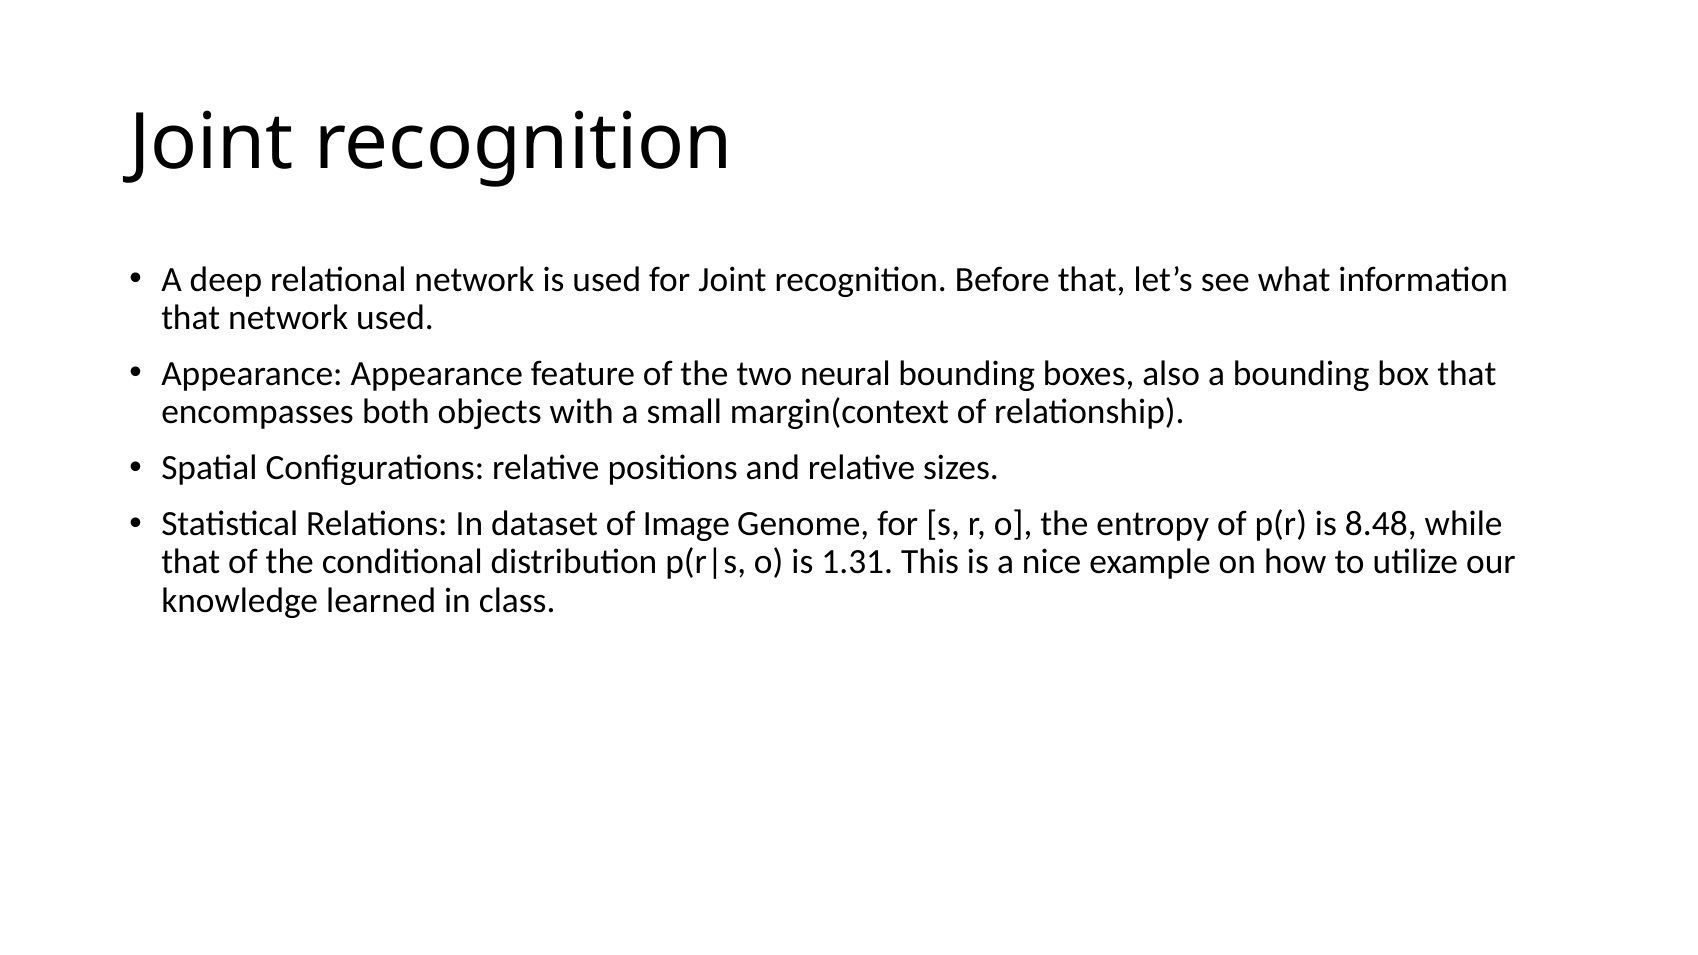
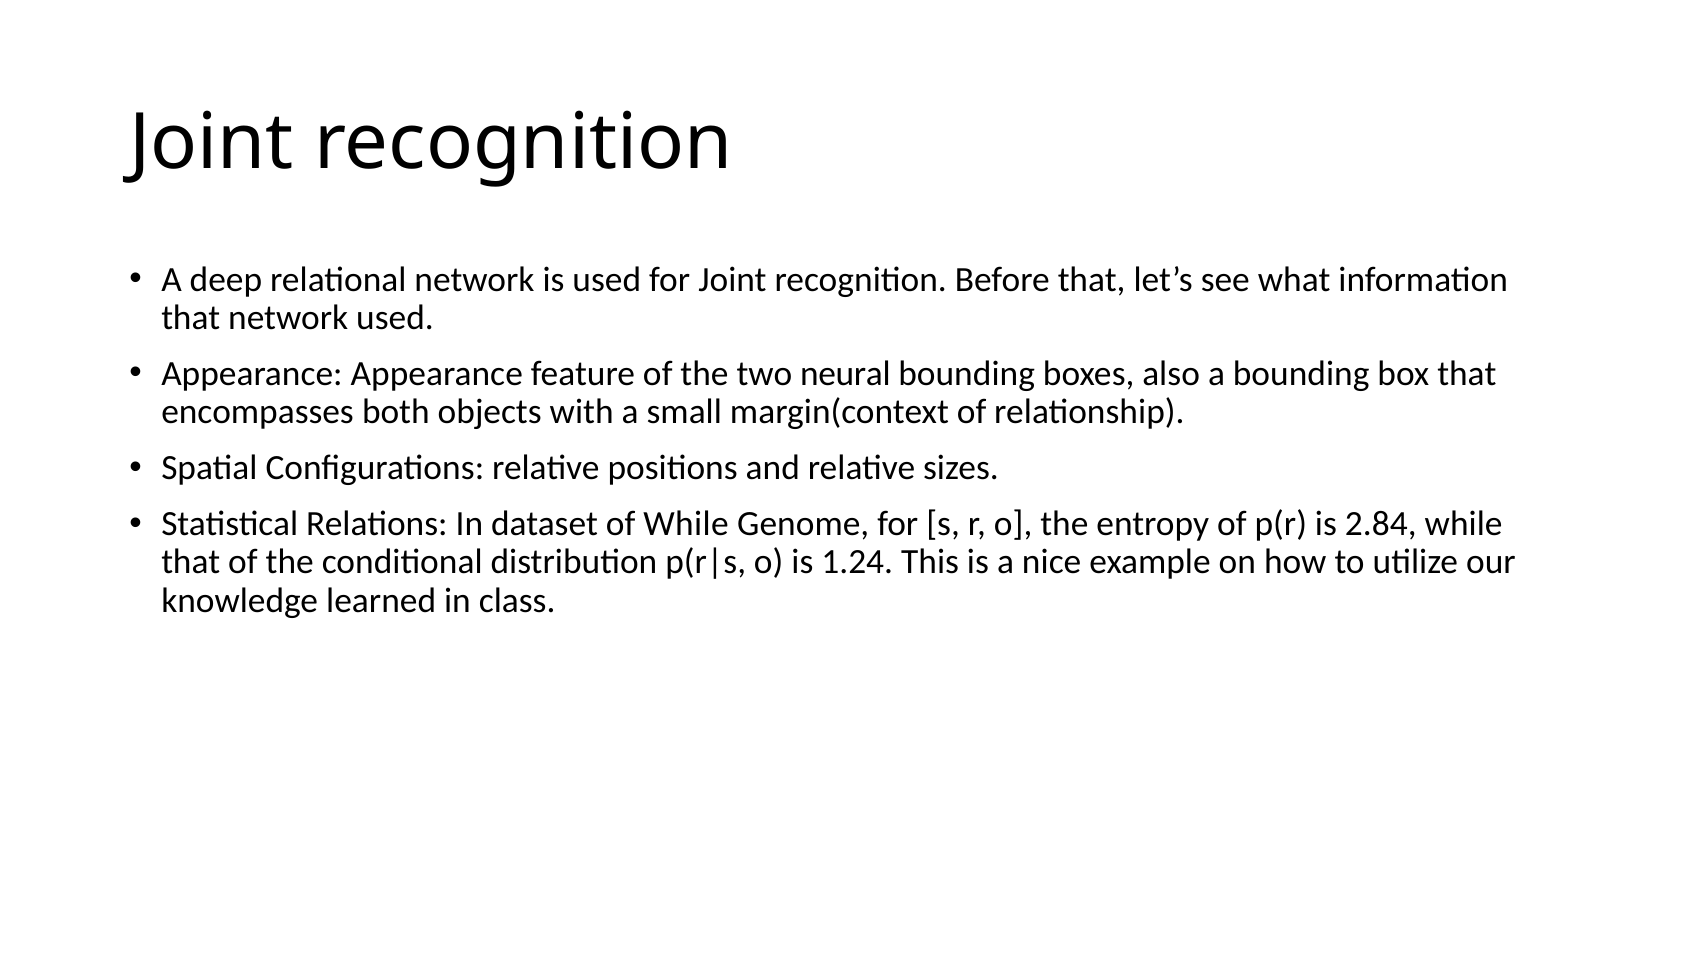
of Image: Image -> While (686, 524)
8.48: 8.48 -> 2.84 (1381, 524)
1.31: 1.31 -> 1.24 (857, 562)
